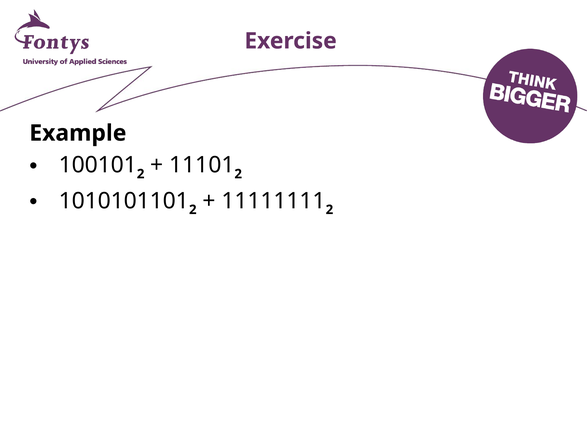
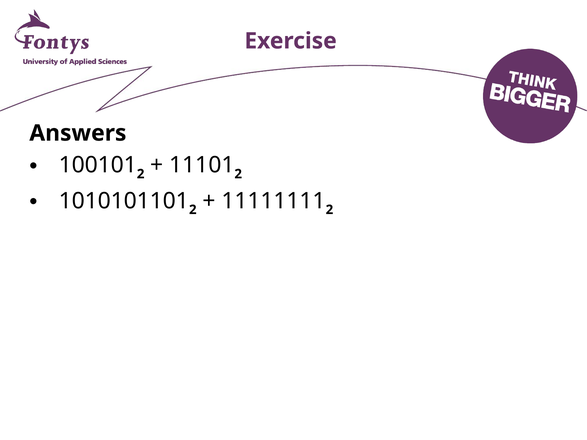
Example: Example -> Answers (78, 133)
